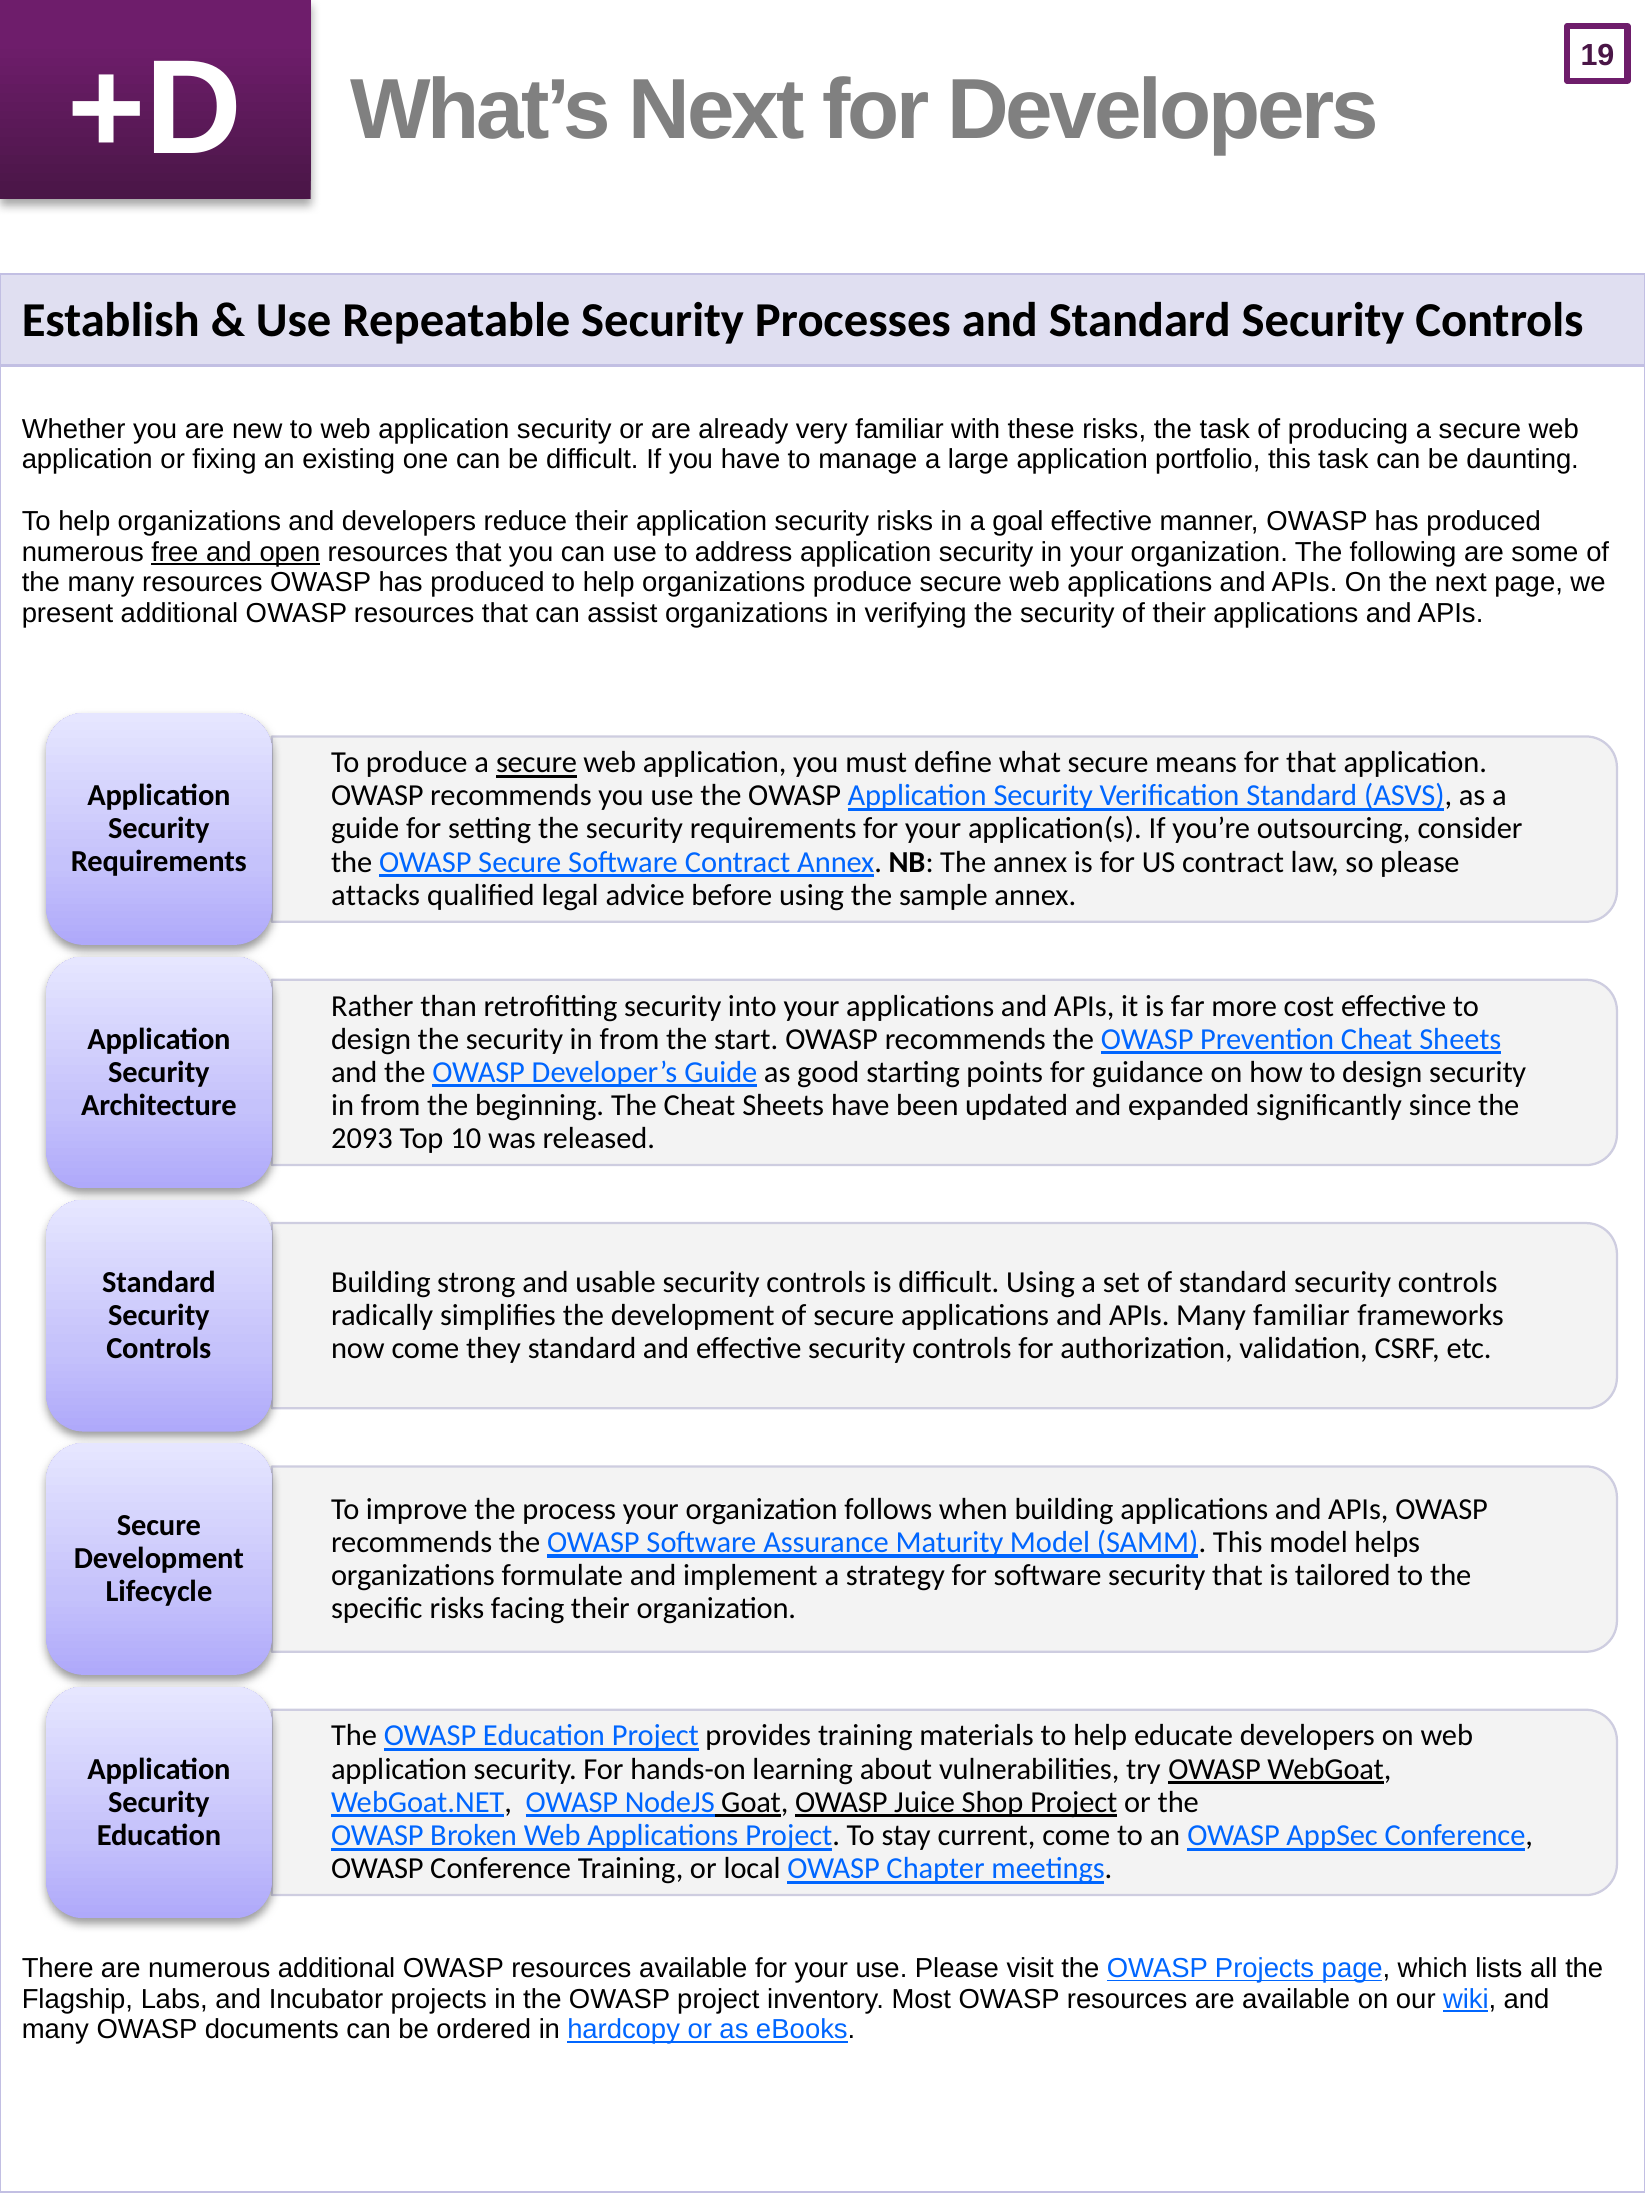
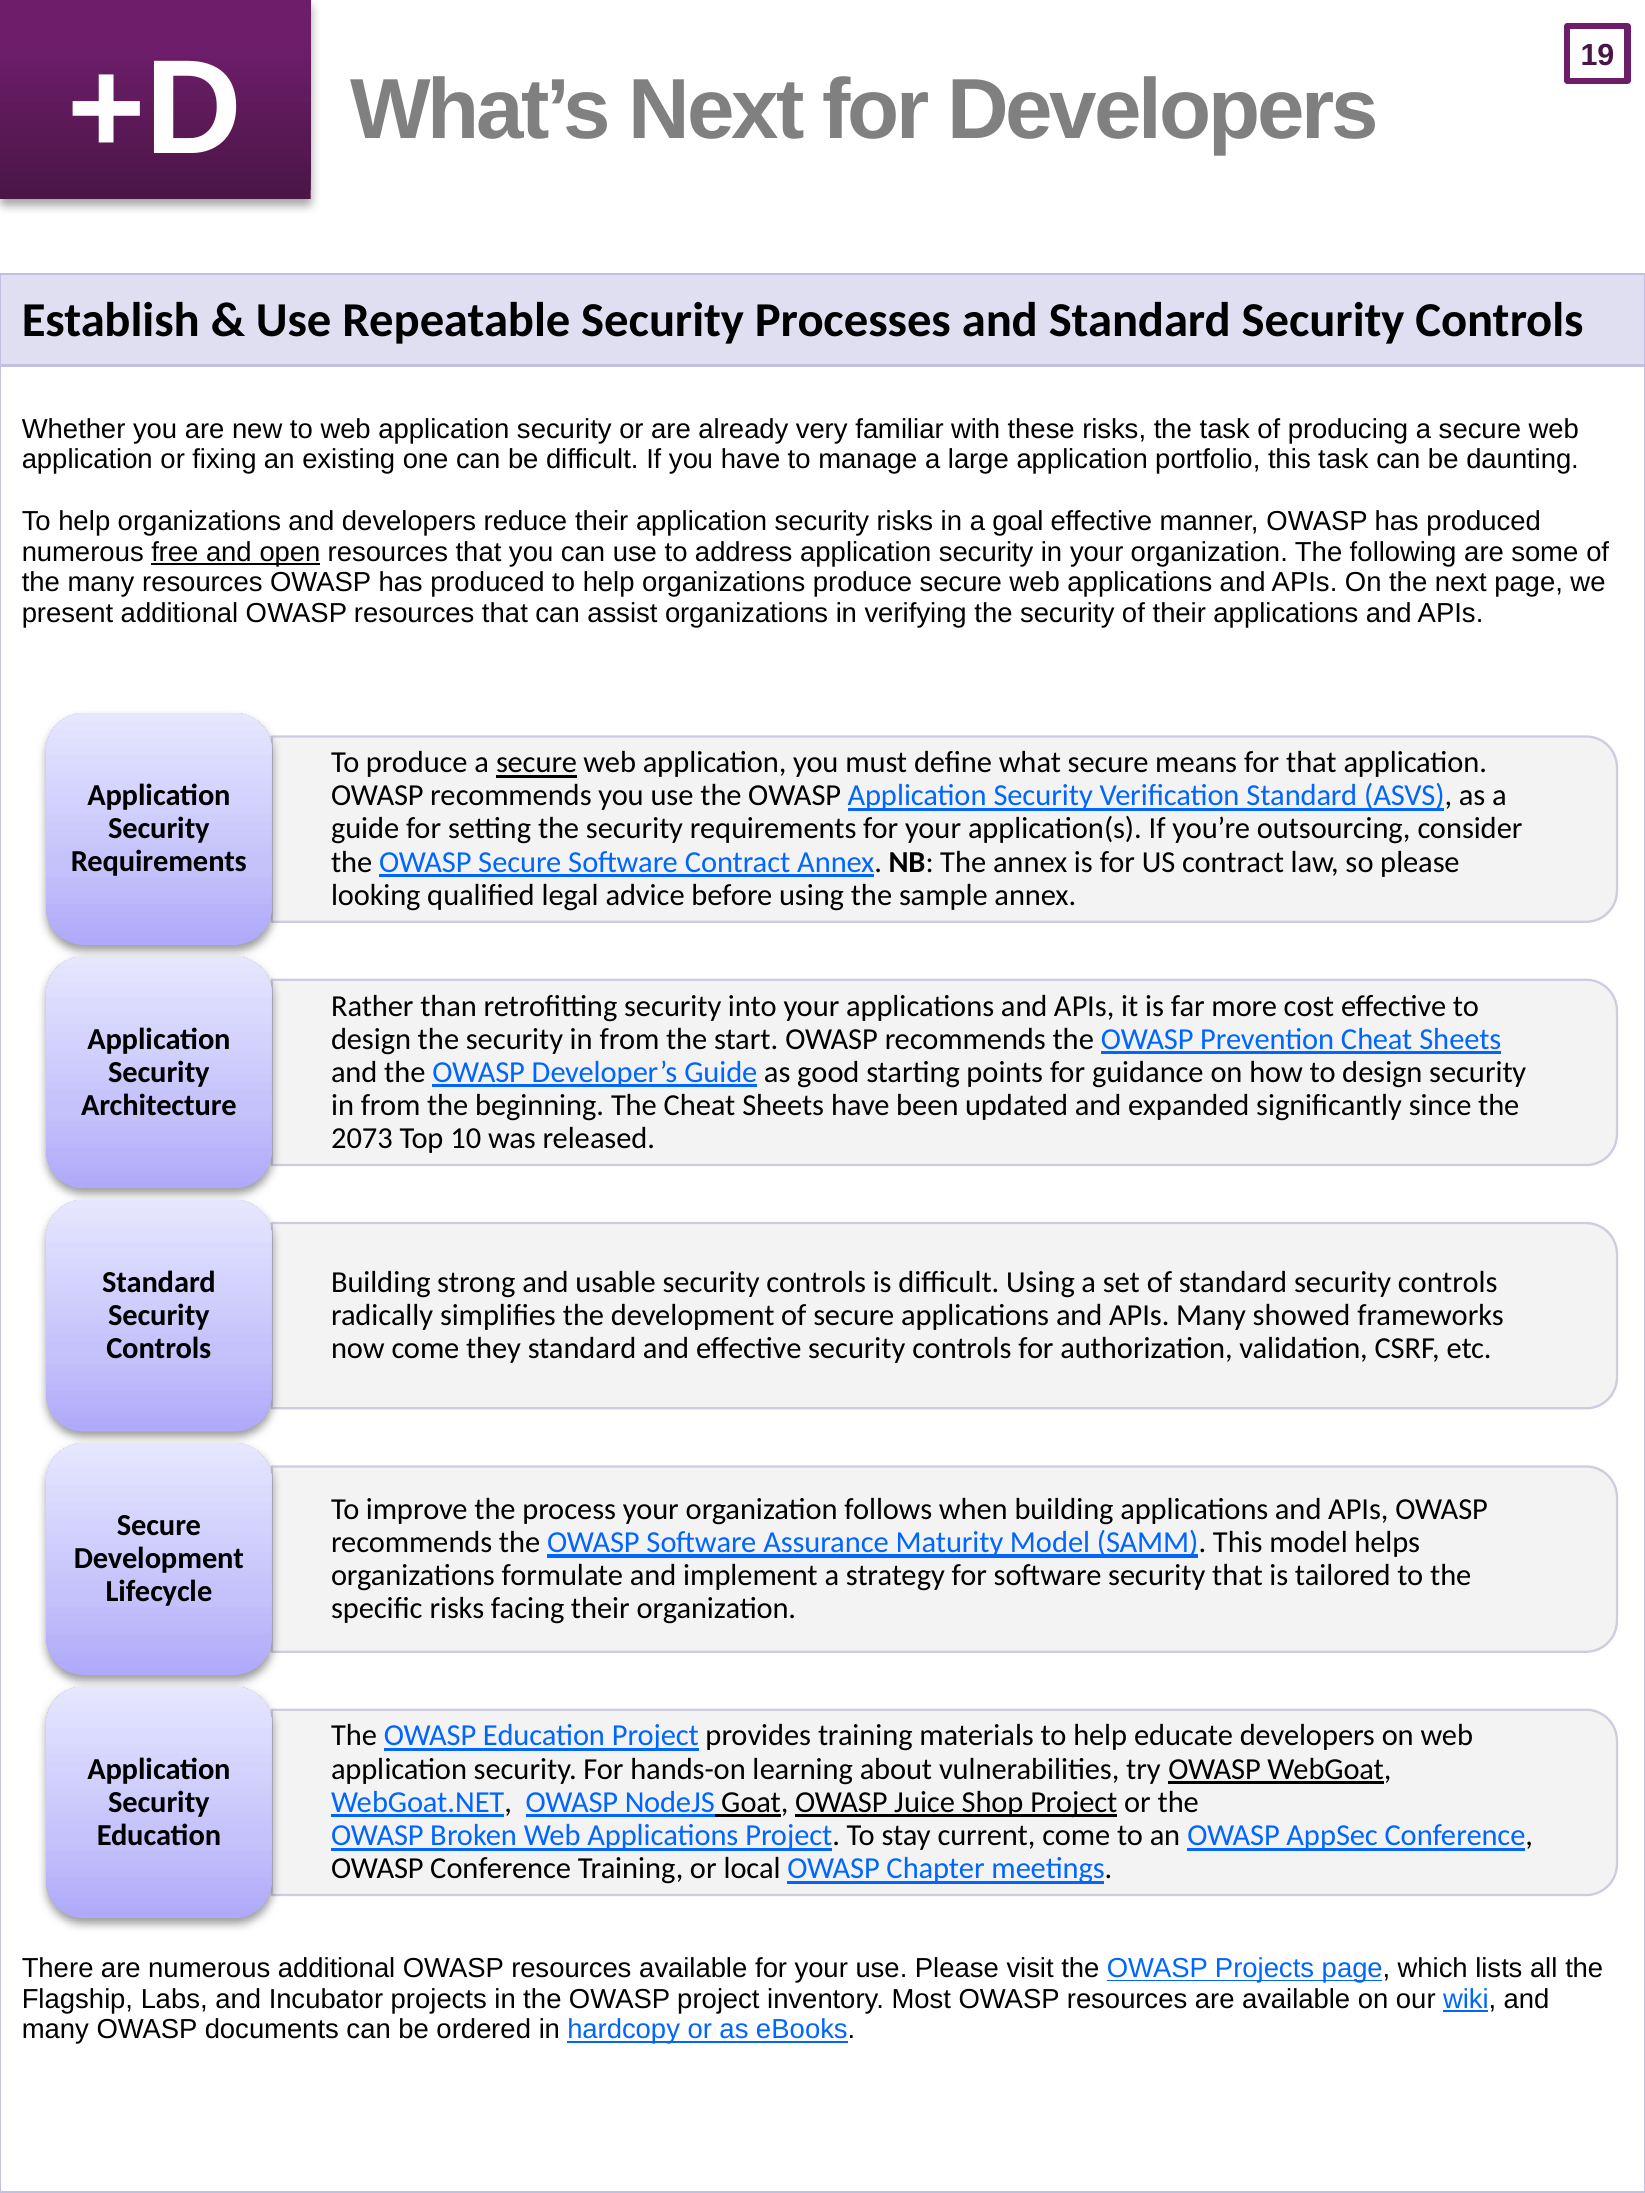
attacks: attacks -> looking (376, 895)
2093: 2093 -> 2073 (362, 1139)
Many familiar: familiar -> showed (1301, 1316)
